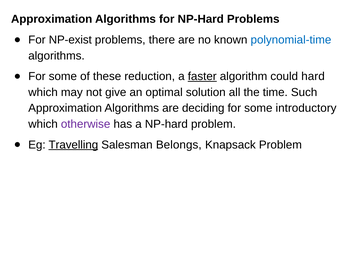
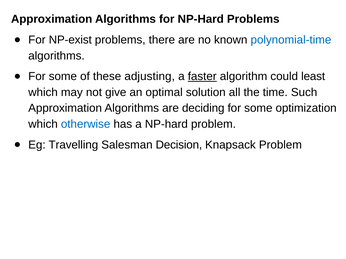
reduction: reduction -> adjusting (150, 77)
hard: hard -> least (313, 77)
introductory: introductory -> optimization (306, 108)
otherwise colour: purple -> blue (86, 124)
Travelling underline: present -> none (73, 145)
Belongs: Belongs -> Decision (179, 145)
